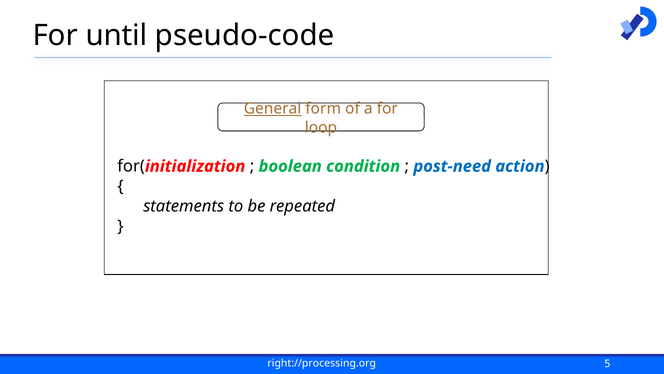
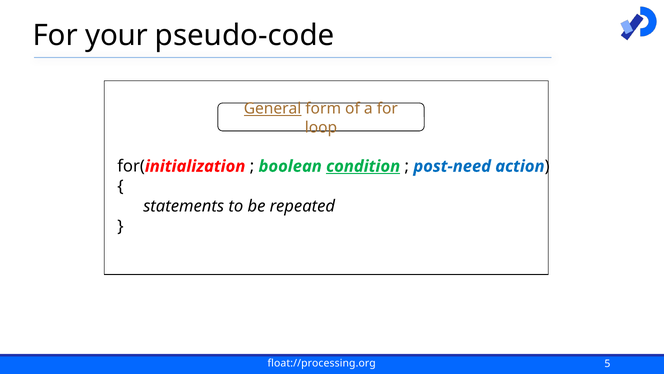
until: until -> your (117, 36)
condition underline: none -> present (363, 166)
right://processing.org: right://processing.org -> float://processing.org (322, 363)
